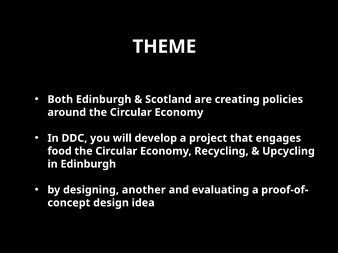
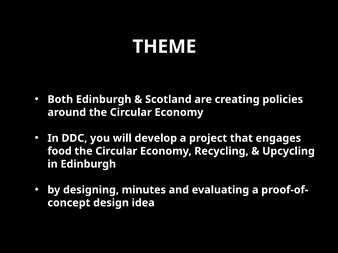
another: another -> minutes (144, 190)
